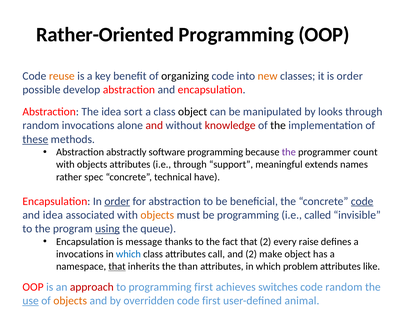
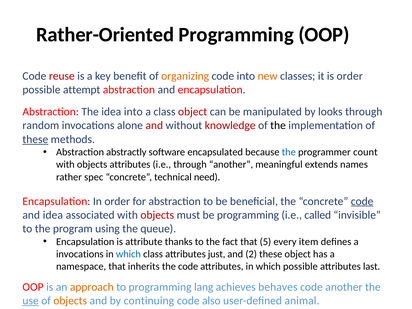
reuse colour: orange -> red (62, 76)
organizing colour: black -> orange (185, 76)
develop: develop -> attempt (82, 90)
idea sort: sort -> into (133, 112)
object colour: black -> red (193, 112)
software programming: programming -> encapsulated (215, 152)
the colour: purple -> blue (289, 152)
through support: support -> another (231, 165)
have: have -> need (207, 177)
order underline: present -> none (117, 201)
objects colour: orange -> red (157, 215)
using underline: present -> none (107, 229)
message: message -> attribute (144, 242)
that 2: 2 -> 5 (265, 242)
raise: raise -> item (309, 242)
call: call -> just (217, 254)
2 make: make -> these (271, 254)
that underline: present -> none (117, 266)
the than: than -> code (188, 266)
which problem: problem -> possible (300, 266)
like: like -> last (372, 266)
approach colour: red -> orange (92, 287)
programming first: first -> lang (204, 287)
switches: switches -> behaves (278, 287)
code random: random -> another (344, 287)
overridden: overridden -> continuing (149, 301)
code first: first -> also (211, 301)
